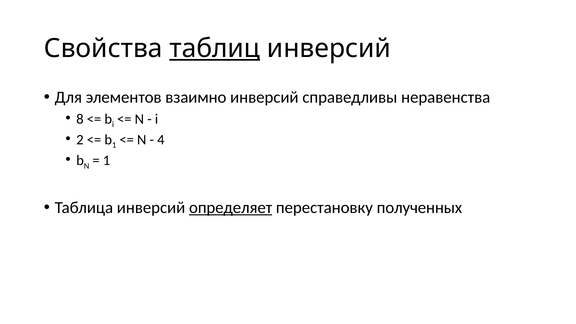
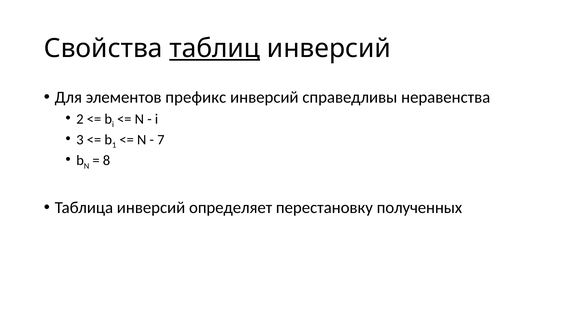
взаимно: взаимно -> префикс (196, 97)
8: 8 -> 2 (80, 119)
2: 2 -> 3 (80, 140)
4: 4 -> 7 (161, 140)
1: 1 -> 8 (107, 160)
определяет underline: present -> none (231, 208)
